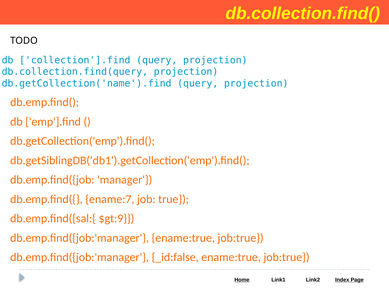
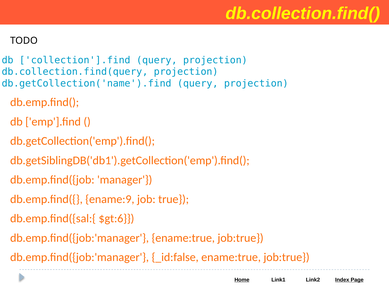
ename:7: ename:7 -> ename:9 (110, 200)
$gt:9: $gt:9 -> $gt:6 (116, 219)
